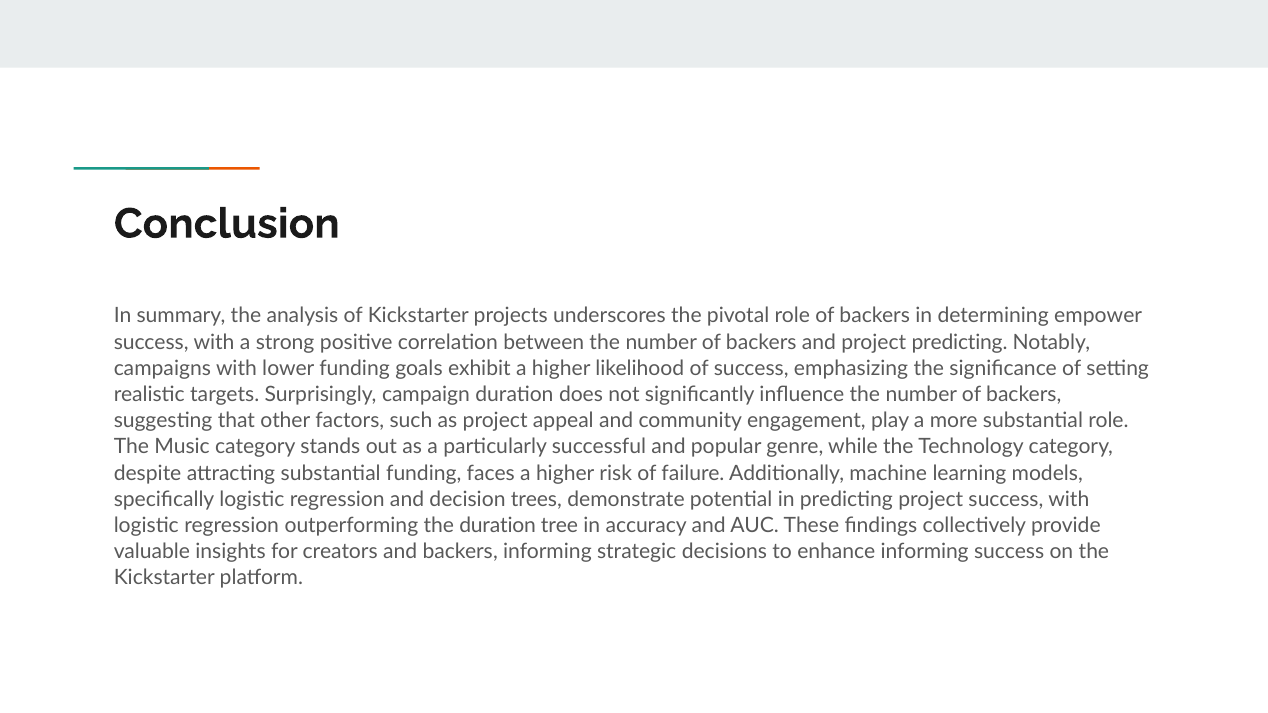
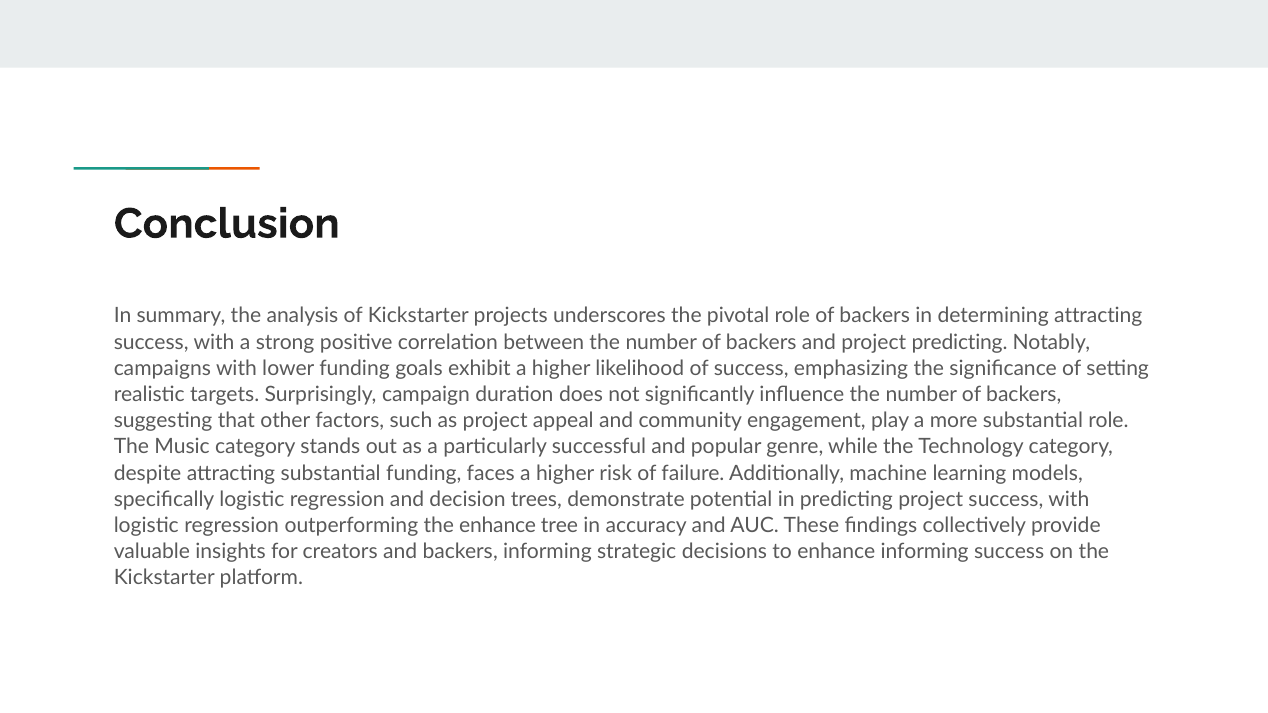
determining empower: empower -> attracting (1098, 316)
the duration: duration -> enhance (498, 526)
